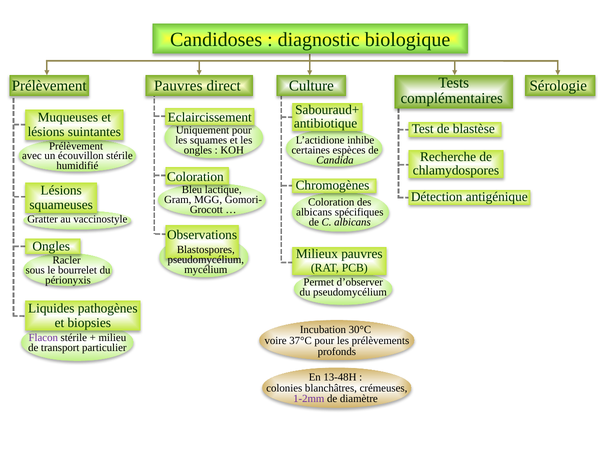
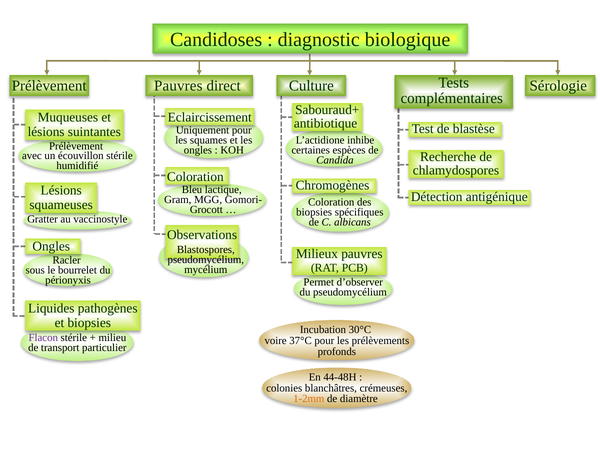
albicans: albicans -> biopsies (314, 212)
13-48H: 13-48H -> 44-48H (340, 377)
1-2mm colour: purple -> orange (309, 399)
